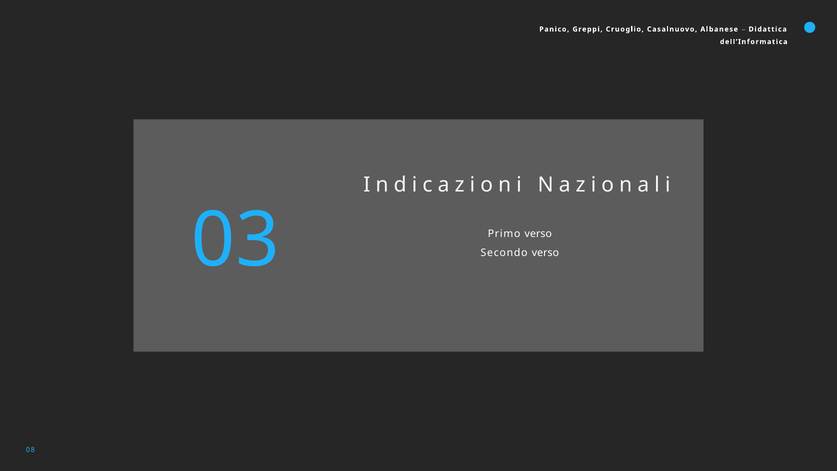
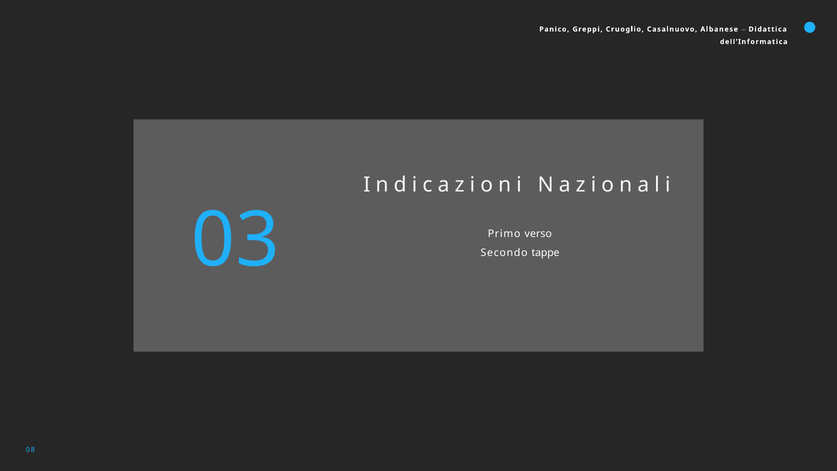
Secondo verso: verso -> tappe (546, 252)
